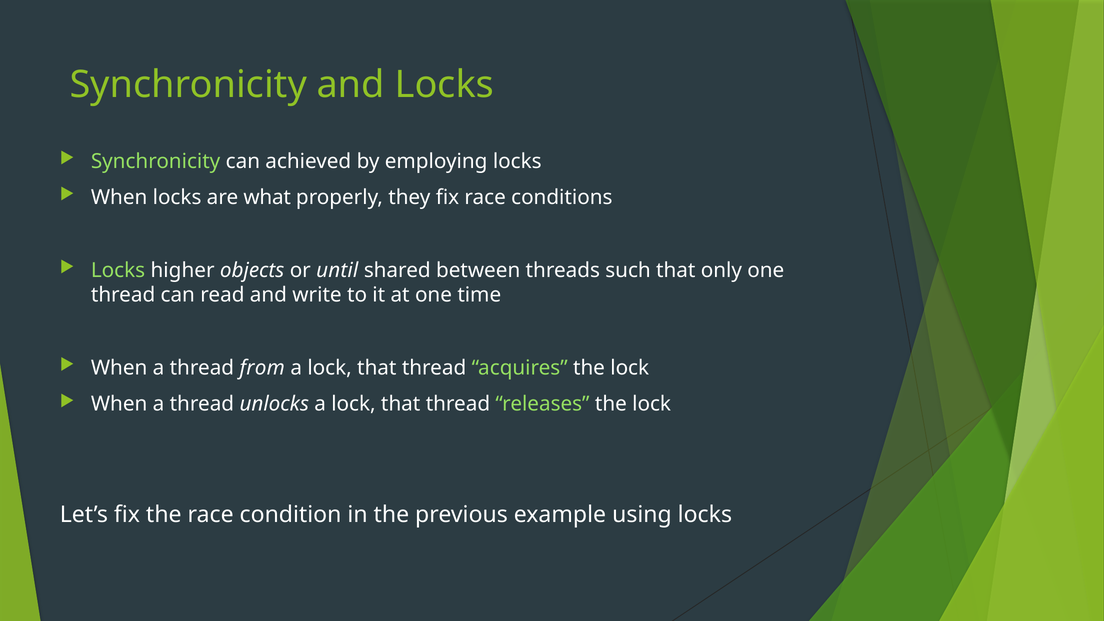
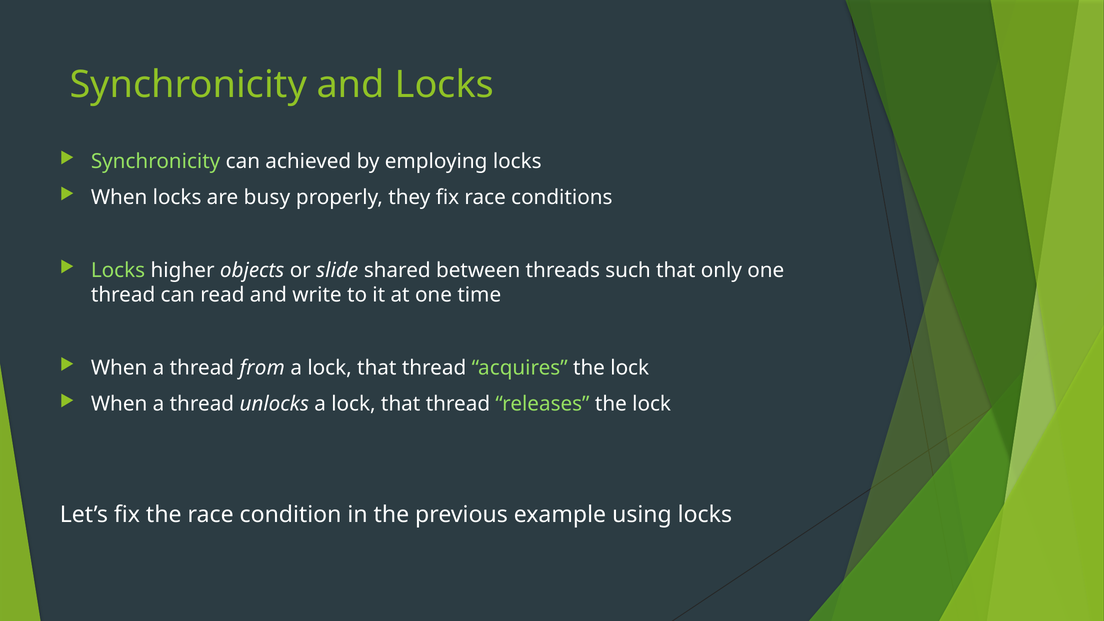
what: what -> busy (267, 198)
until: until -> slide (337, 270)
